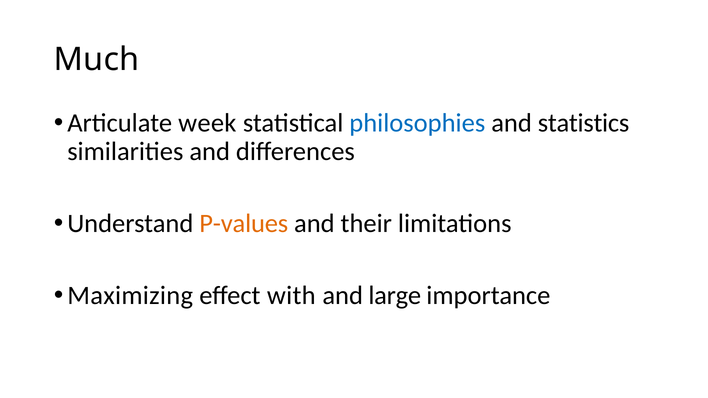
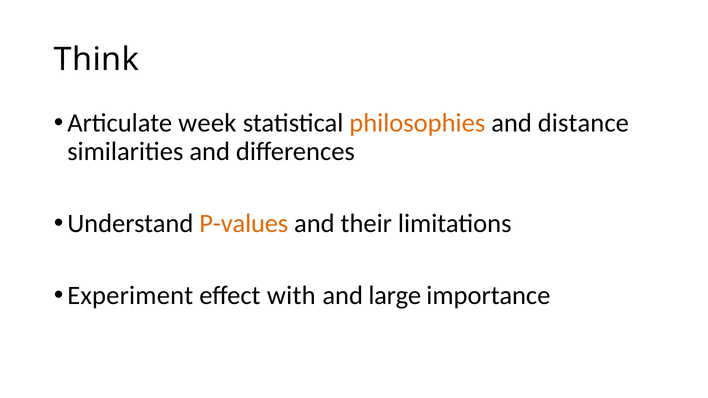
Much: Much -> Think (96, 59)
philosophies colour: blue -> orange (417, 123)
statistics: statistics -> distance (583, 123)
Maximizing: Maximizing -> Experiment (130, 296)
